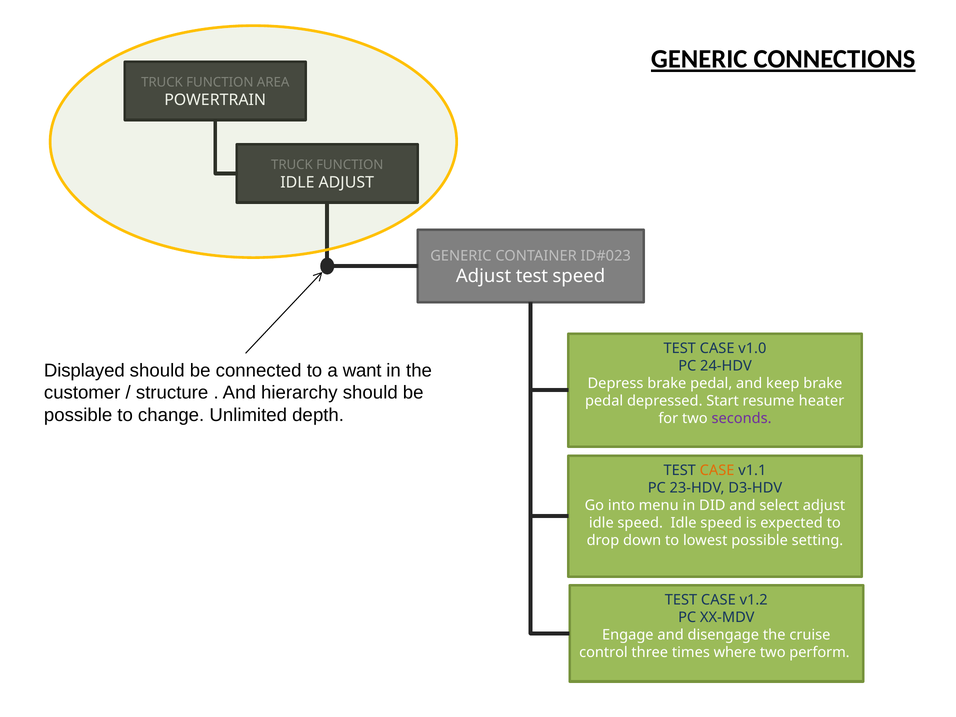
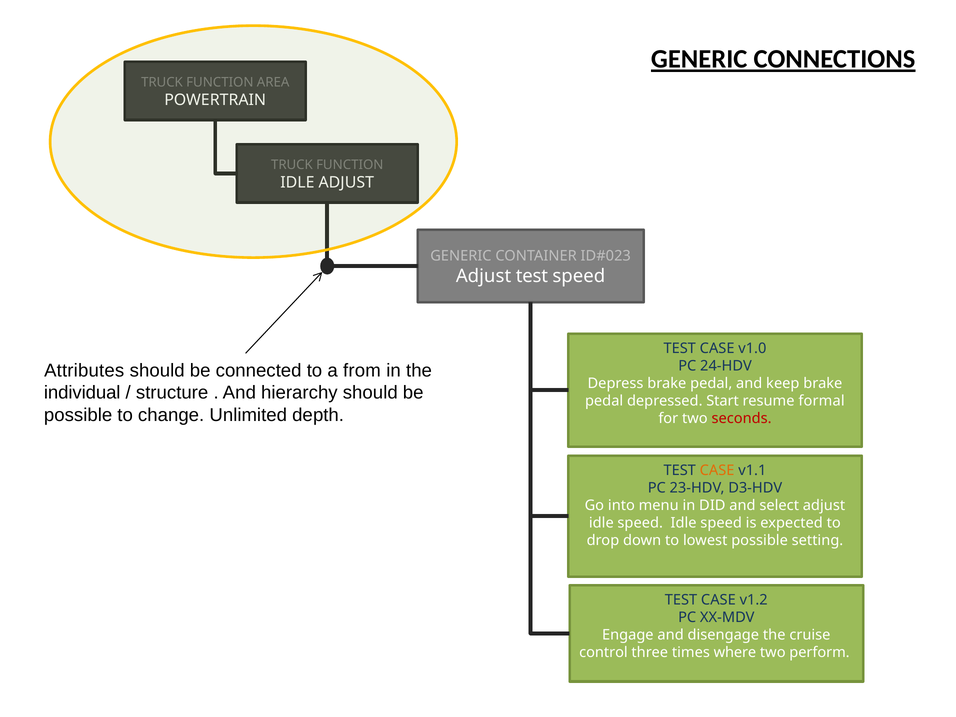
Displayed: Displayed -> Attributes (84, 370)
want: want -> from (362, 370)
customer: customer -> individual (82, 393)
heater: heater -> formal (822, 401)
seconds colour: purple -> red (742, 418)
